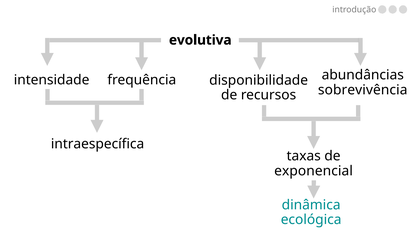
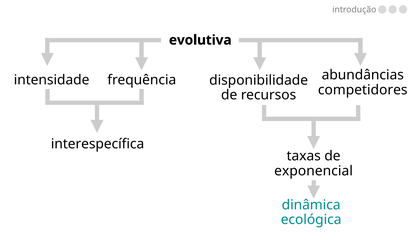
sobrevivência: sobrevivência -> competidores (363, 90)
intraespecífica: intraespecífica -> interespecífica (98, 144)
